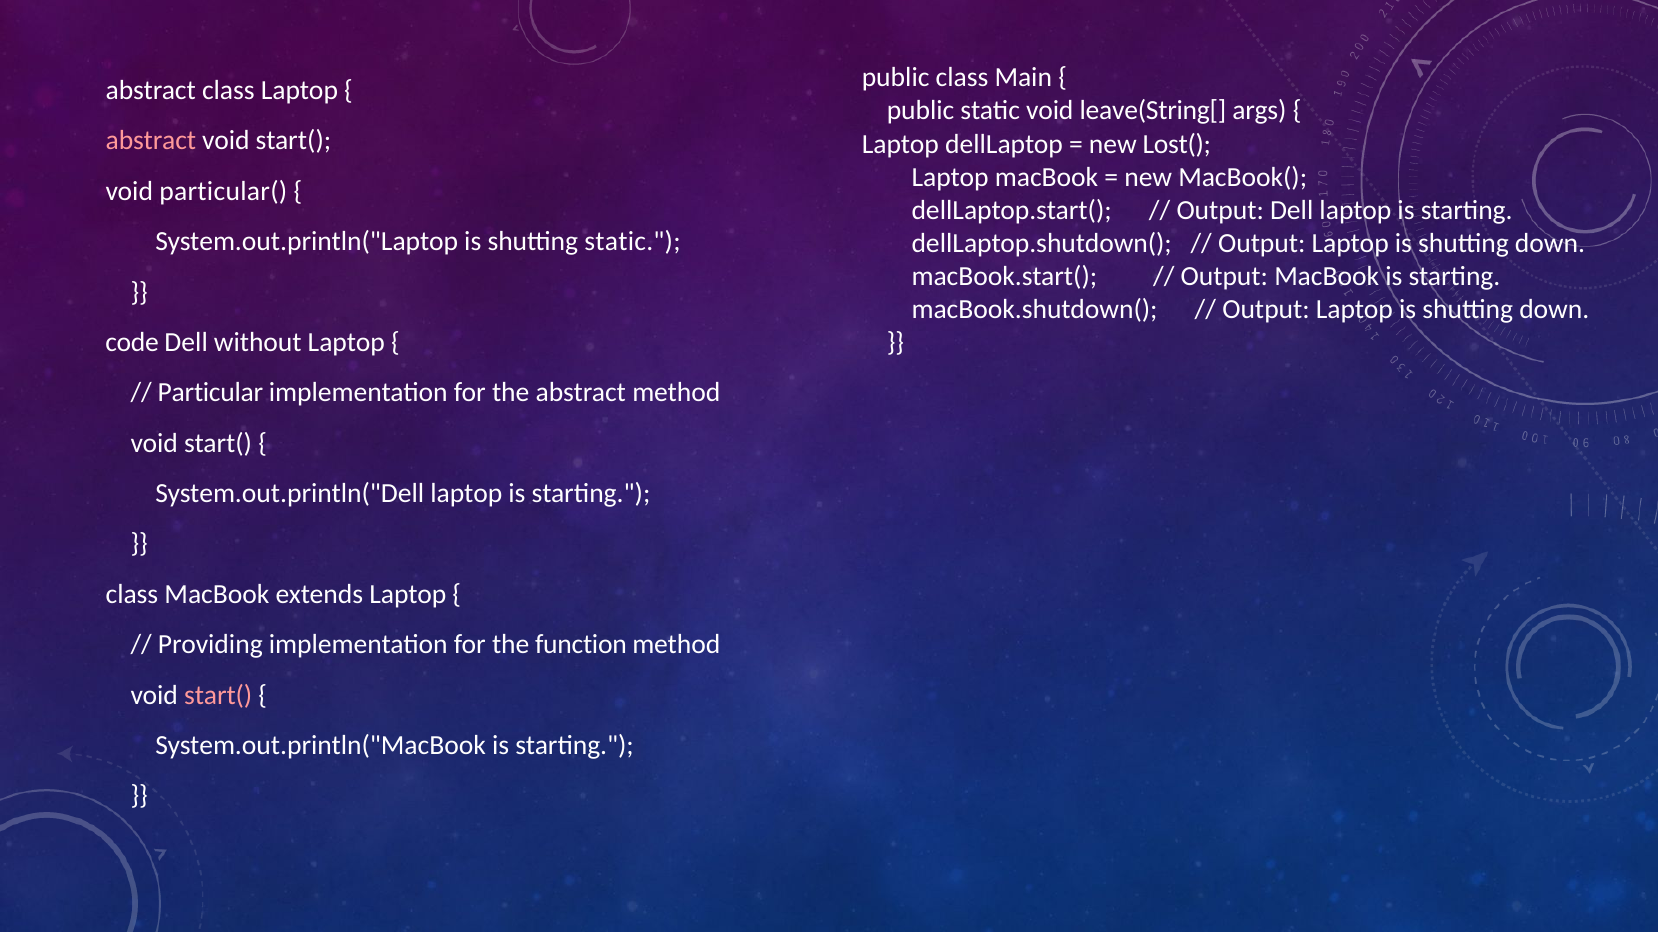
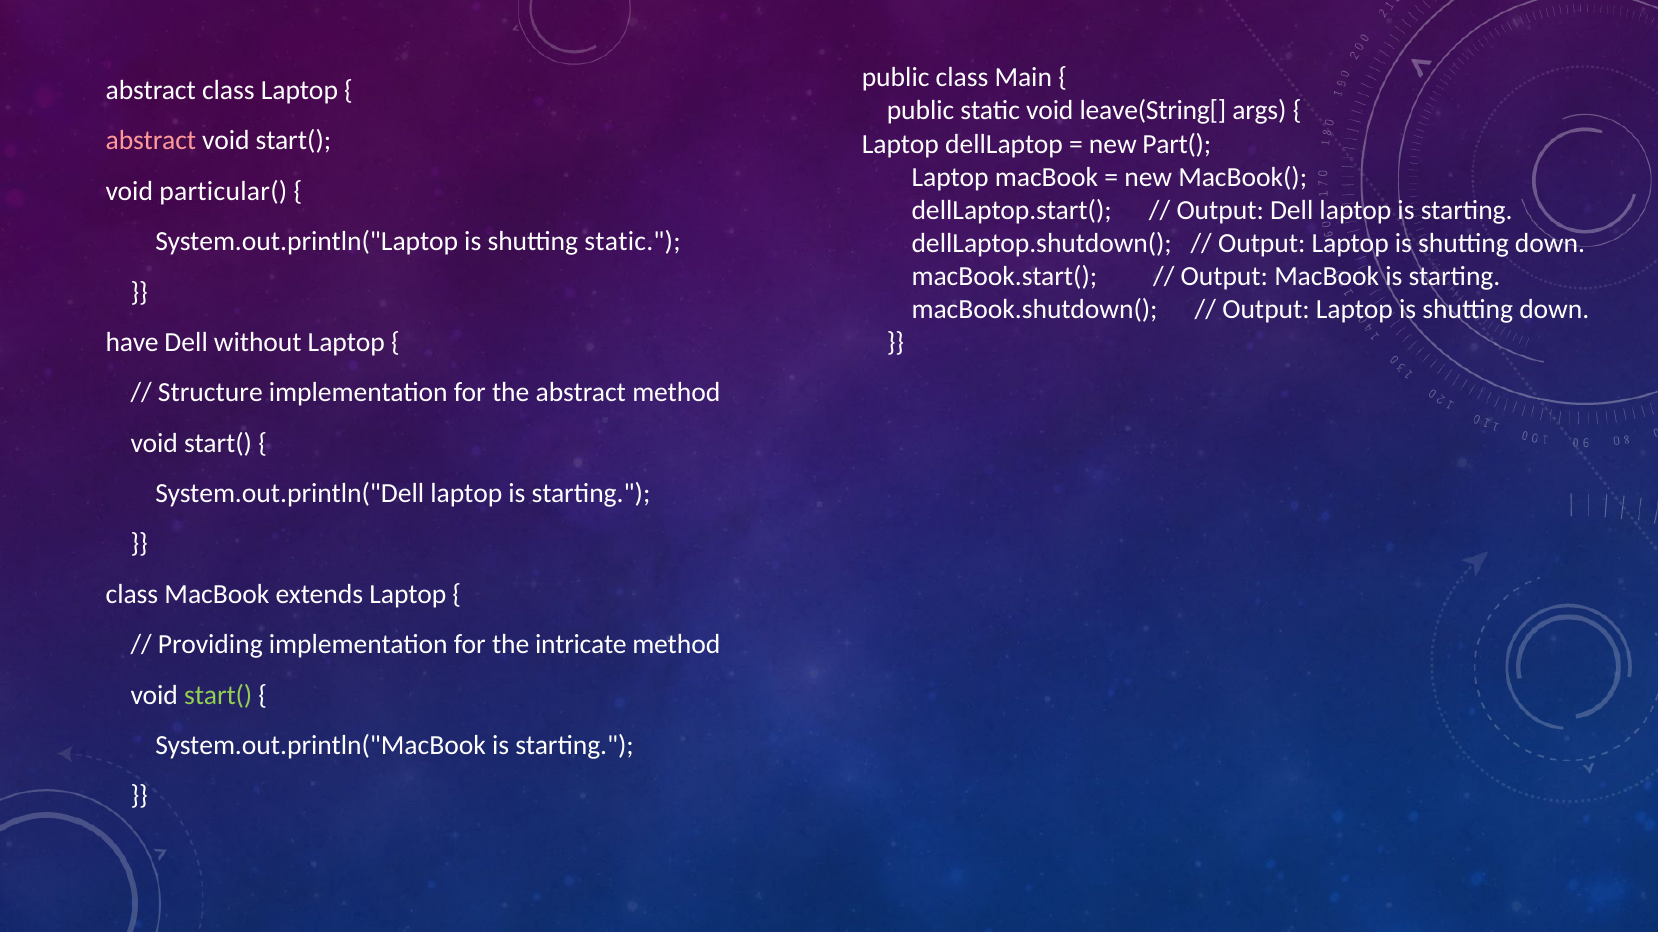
Lost(: Lost( -> Part( (1177, 144)
code: code -> have (132, 343)
Particular: Particular -> Structure (210, 393)
function: function -> intricate (581, 645)
start( colour: pink -> light green (218, 696)
